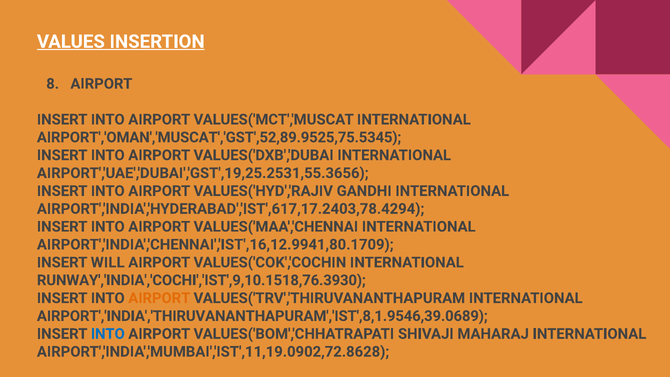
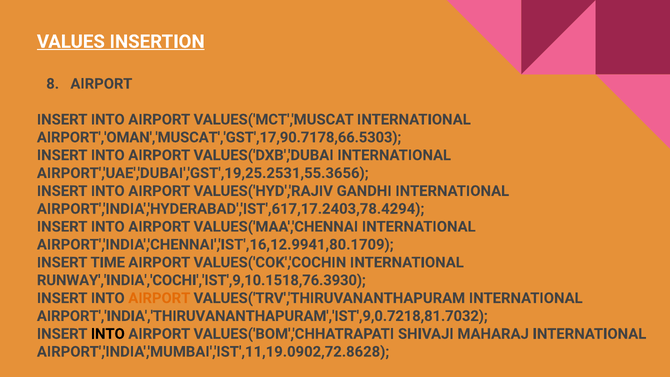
AIRPORT','OMAN','MUSCAT','GST',52,89.9525,75.5345: AIRPORT','OMAN','MUSCAT','GST',52,89.9525,75.5345 -> AIRPORT','OMAN','MUSCAT','GST',17,90.7178,66.5303 (219, 137)
WILL: WILL -> TIME (108, 262)
AIRPORT','INDIA','THIRUVANANTHAPURAM','IST',8,1.9546,39.0689: AIRPORT','INDIA','THIRUVANANTHAPURAM','IST',8,1.9546,39.0689 -> AIRPORT','INDIA','THIRUVANANTHAPURAM','IST',9,0.7218,81.7032 (262, 316)
INTO colour: blue -> black (108, 334)
